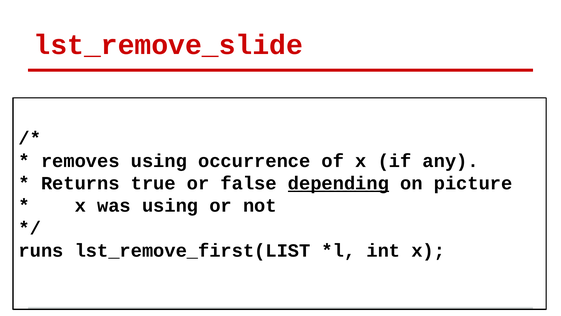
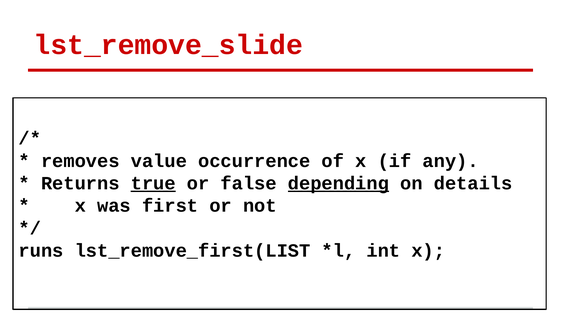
removes using: using -> value (159, 161)
true underline: none -> present (153, 183)
picture: picture -> details (473, 183)
was using: using -> first (170, 206)
